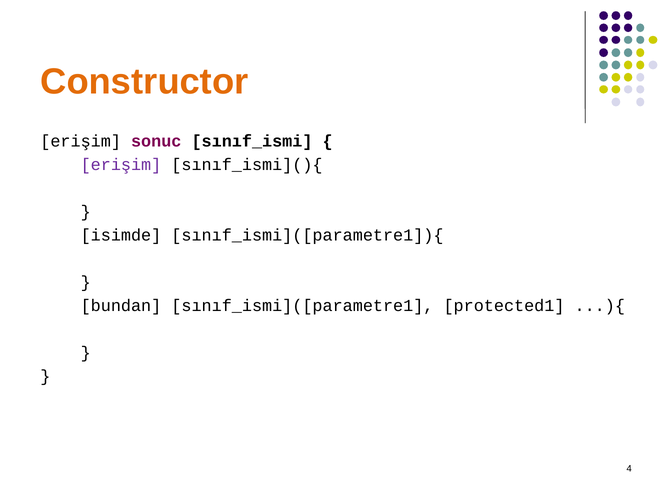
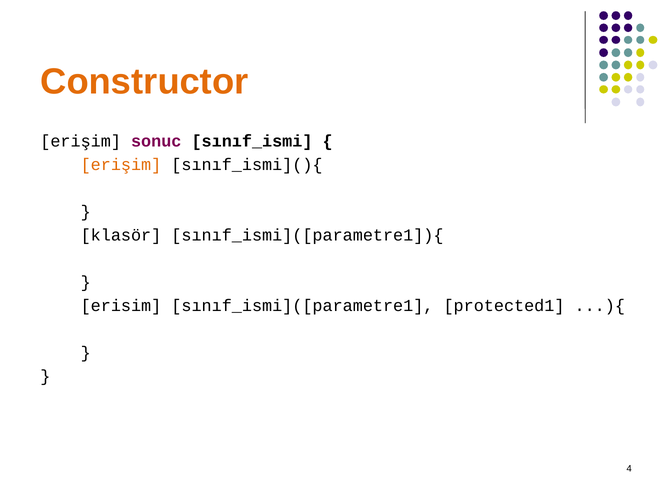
erişim colour: purple -> orange (121, 164)
isimde: isimde -> klasör (121, 235)
bundan: bundan -> erisim (121, 306)
